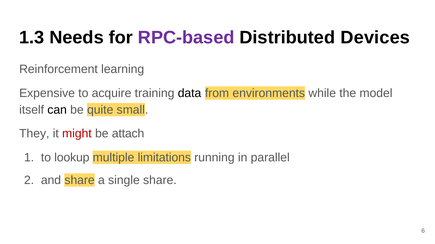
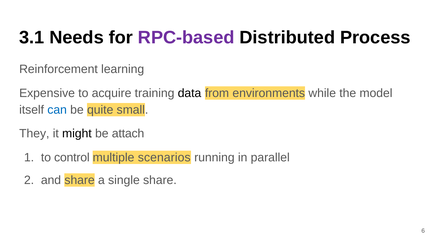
1.3: 1.3 -> 3.1 (32, 38)
Devices: Devices -> Process (375, 38)
can colour: black -> blue (57, 110)
might colour: red -> black (77, 134)
lookup: lookup -> control (72, 158)
limitations: limitations -> scenarios (164, 158)
